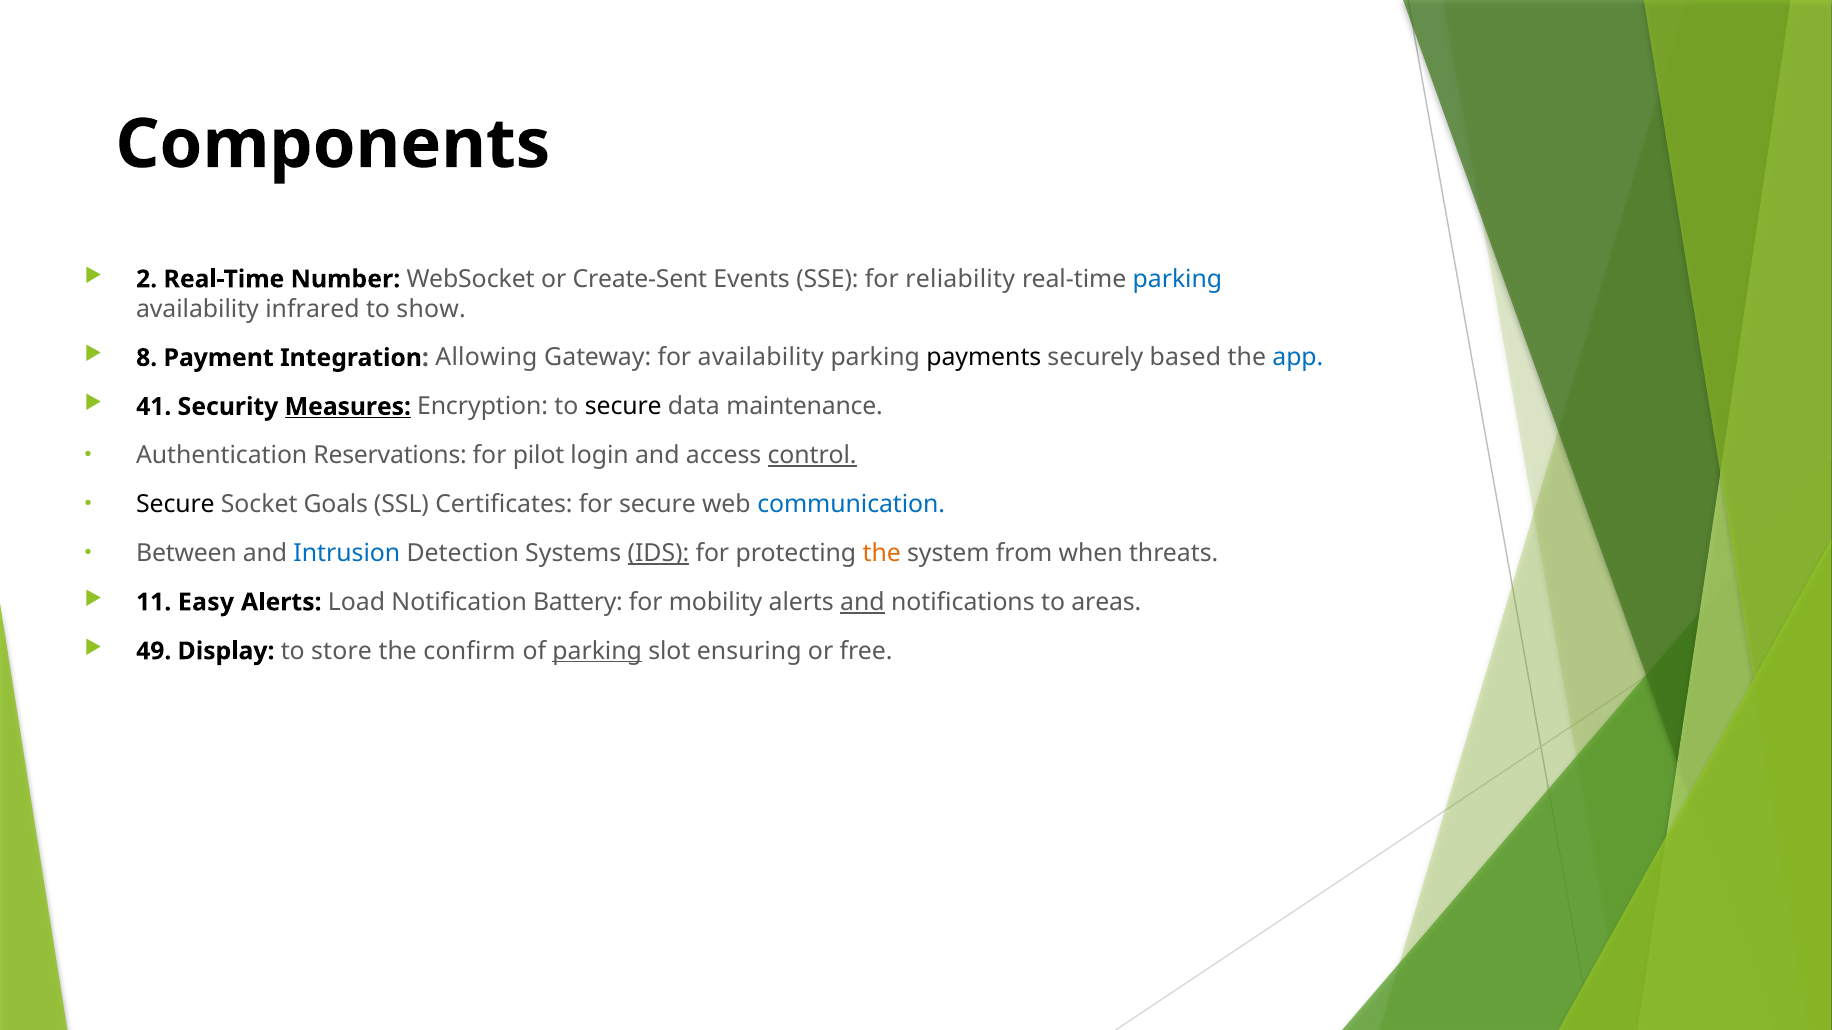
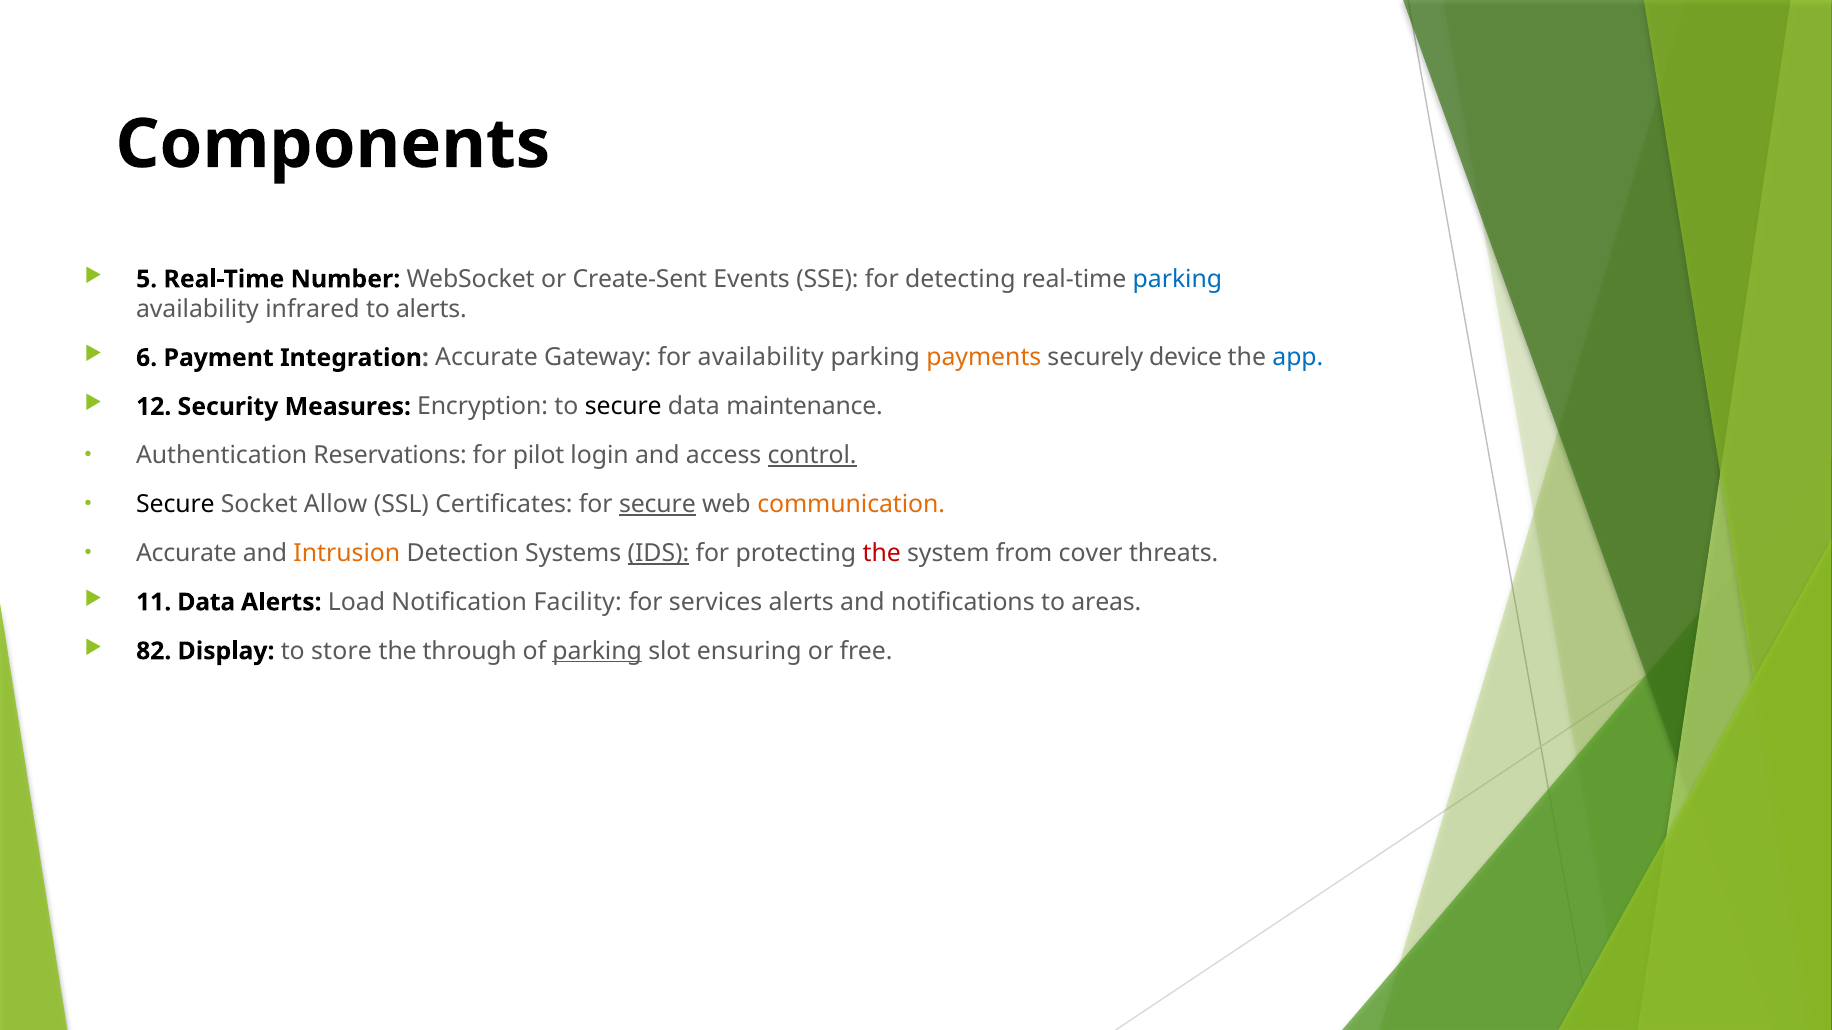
2: 2 -> 5 (147, 279)
reliability: reliability -> detecting (960, 279)
to show: show -> alerts (431, 309)
8: 8 -> 6 (147, 358)
Integration Allowing: Allowing -> Accurate (486, 358)
payments colour: black -> orange (984, 358)
based: based -> device (1186, 358)
41: 41 -> 12 (154, 407)
Measures underline: present -> none (348, 407)
Goals: Goals -> Allow (336, 505)
secure underline: none -> present (657, 505)
communication colour: blue -> orange (851, 505)
Between: Between -> Accurate (186, 554)
Intrusion colour: blue -> orange (347, 554)
the colour: orange -> red (882, 554)
when: when -> cover (1091, 554)
11 Easy: Easy -> Data (206, 602)
Battery: Battery -> Facility (578, 602)
mobility: mobility -> services (716, 602)
and underline: present -> none (862, 602)
49: 49 -> 82 (154, 651)
confirm: confirm -> through (470, 651)
